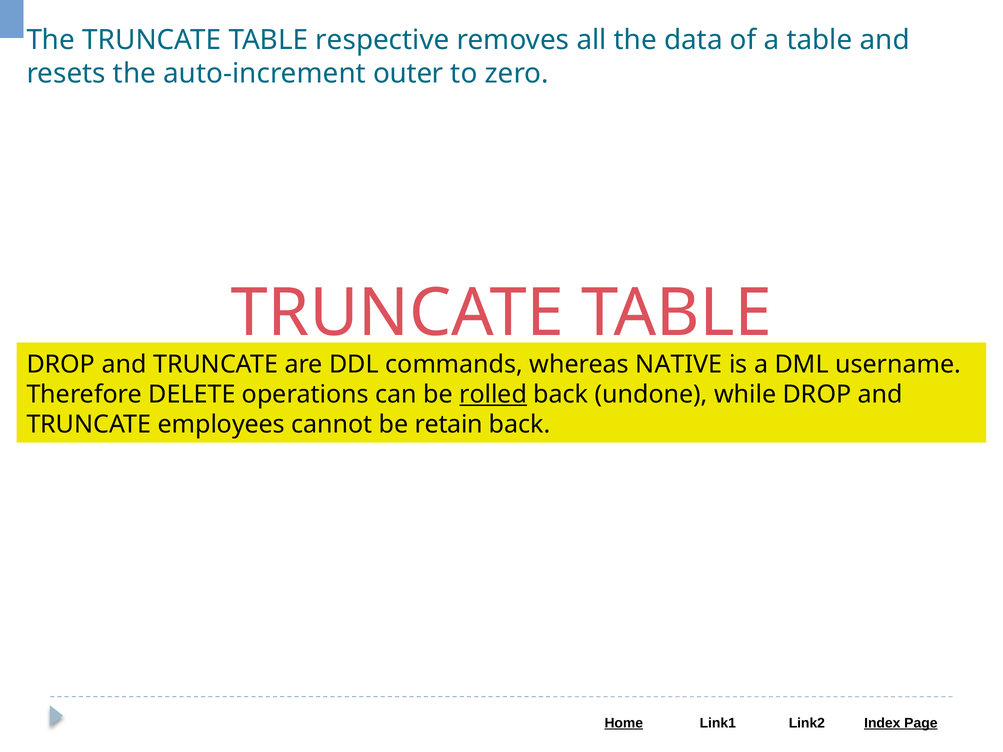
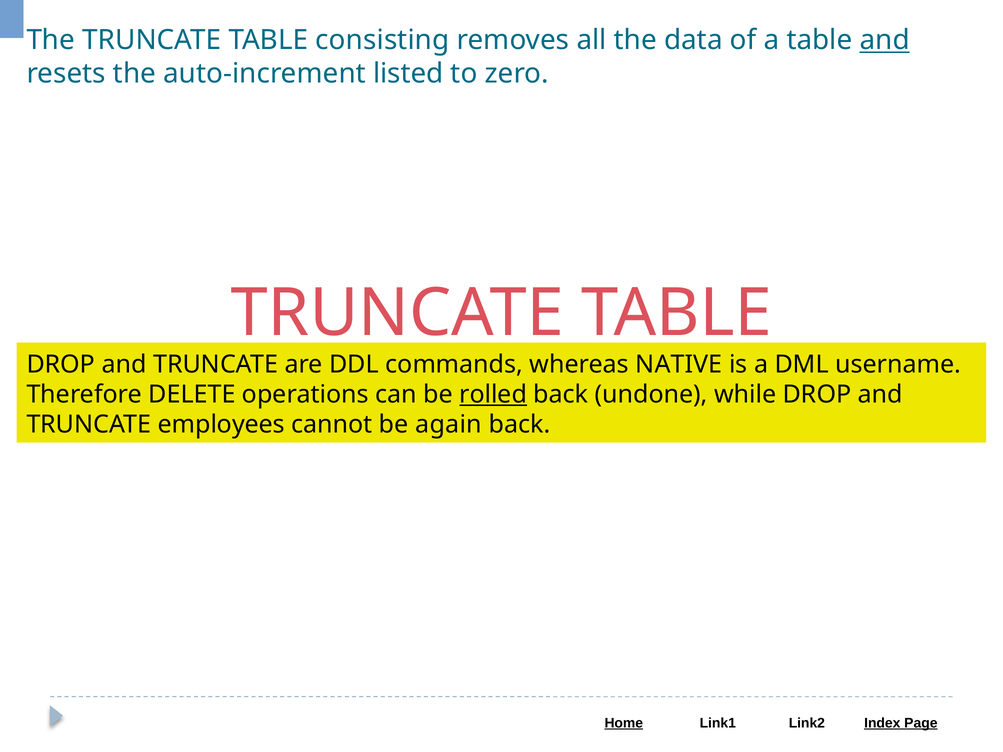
respective: respective -> consisting (382, 40)
and underline: none -> present (885, 40)
outer: outer -> listed (408, 74)
retain: retain -> again (449, 425)
